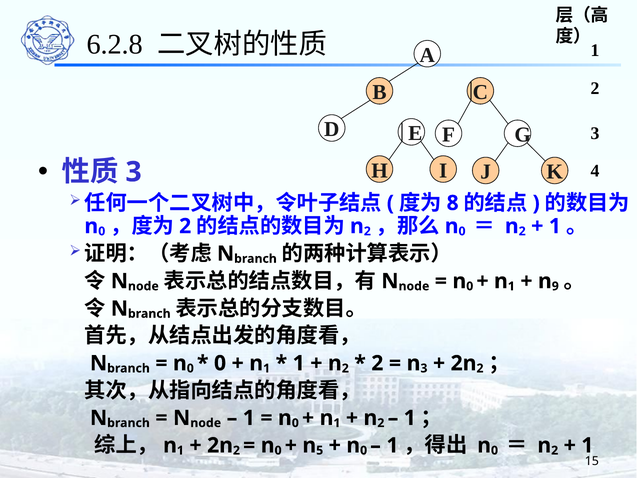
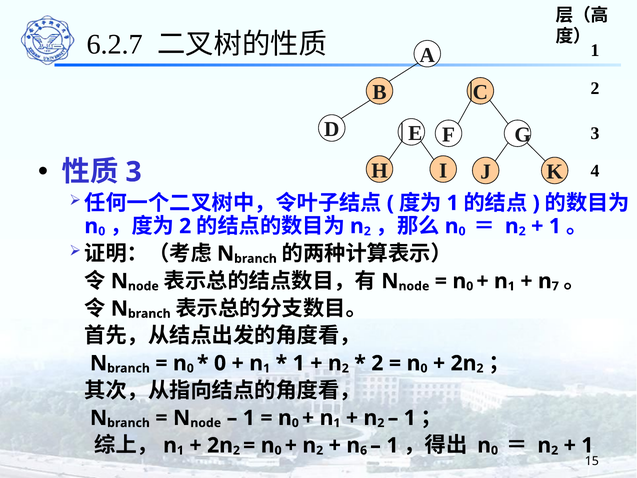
6.2.8: 6.2.8 -> 6.2.7 (115, 44)
8: 8 -> 1 (453, 203)
9: 9 -> 7 (555, 286)
3: 3 -> 0 (424, 368)
5: 5 -> 2 (320, 450)
0: 0 -> 6 (364, 450)
